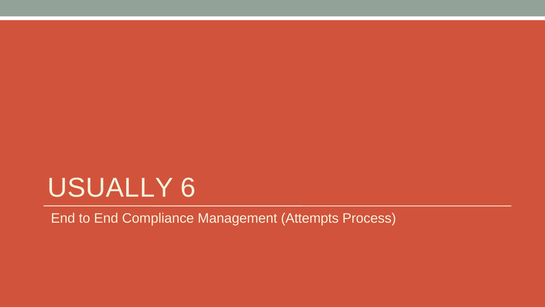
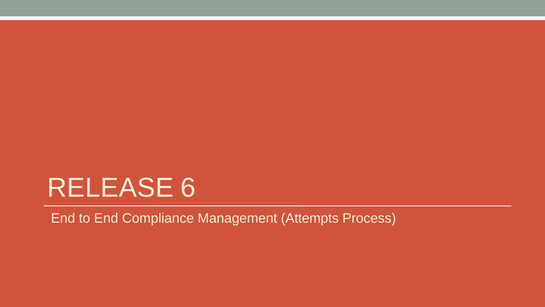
USUALLY: USUALLY -> RELEASE (110, 187)
